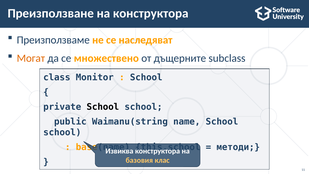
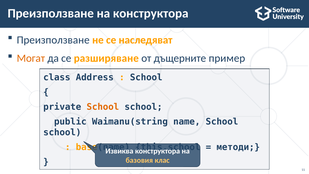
Преизползваме: Преизползваме -> Преизползване (53, 40)
множествено: множествено -> разширяване (106, 58)
subclass: subclass -> пример (227, 58)
Monitor: Monitor -> Address (95, 77)
School colour: black -> orange (103, 107)
